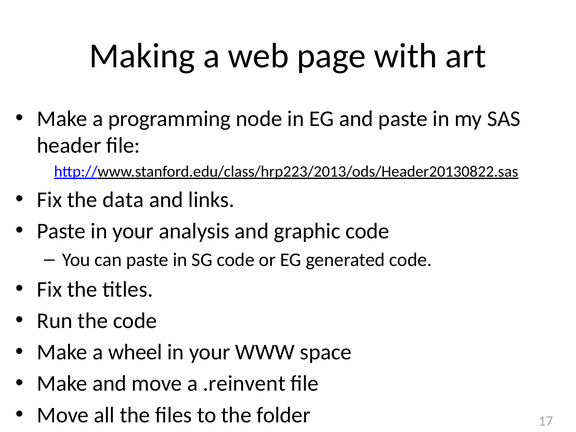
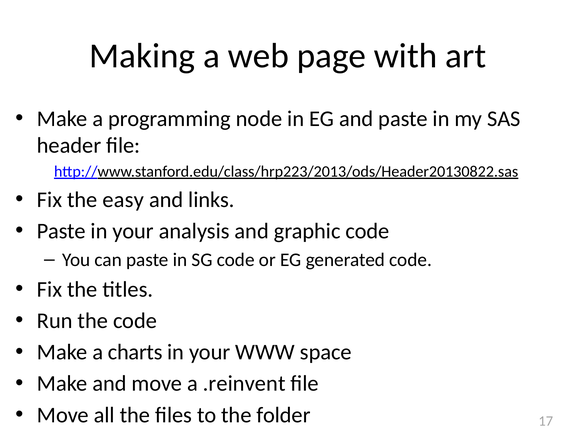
data: data -> easy (123, 200)
wheel: wheel -> charts (135, 352)
